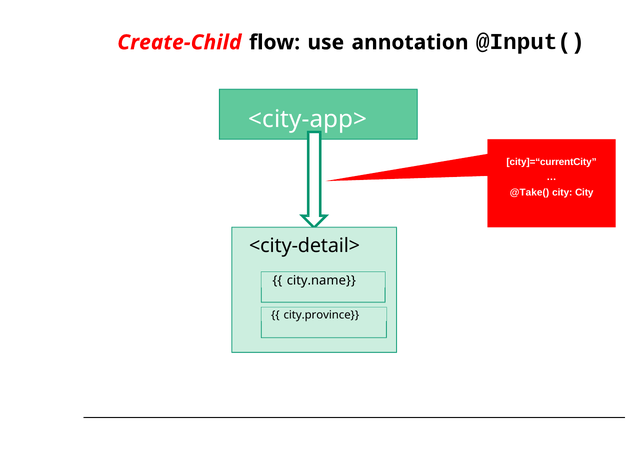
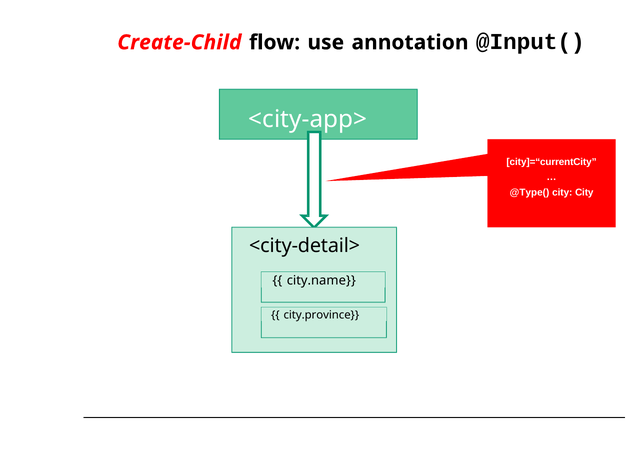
@Take(: @Take( -> @Type( (530, 193)
